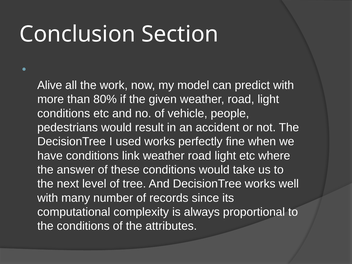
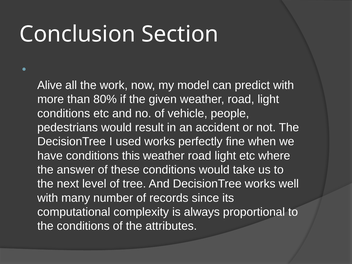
link: link -> this (131, 156)
